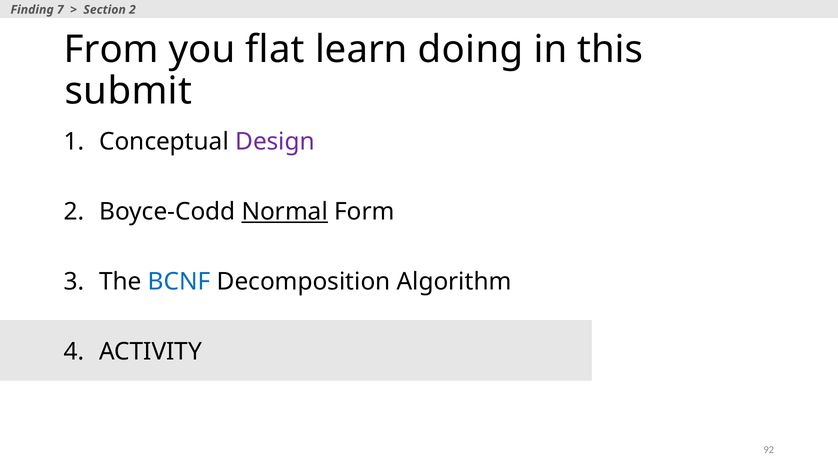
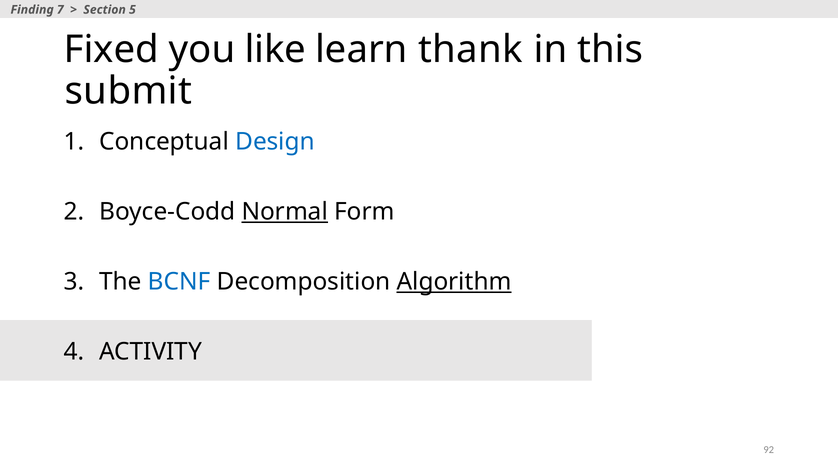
Section 2: 2 -> 5 (132, 10)
From: From -> Fixed (111, 50)
flat: flat -> like (275, 50)
doing: doing -> thank (470, 50)
Design colour: purple -> blue (275, 142)
Algorithm underline: none -> present (454, 282)
